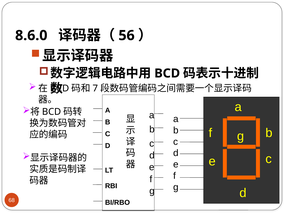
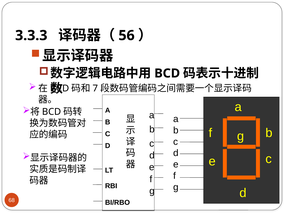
8.6.0: 8.6.0 -> 3.3.3 (31, 35)
